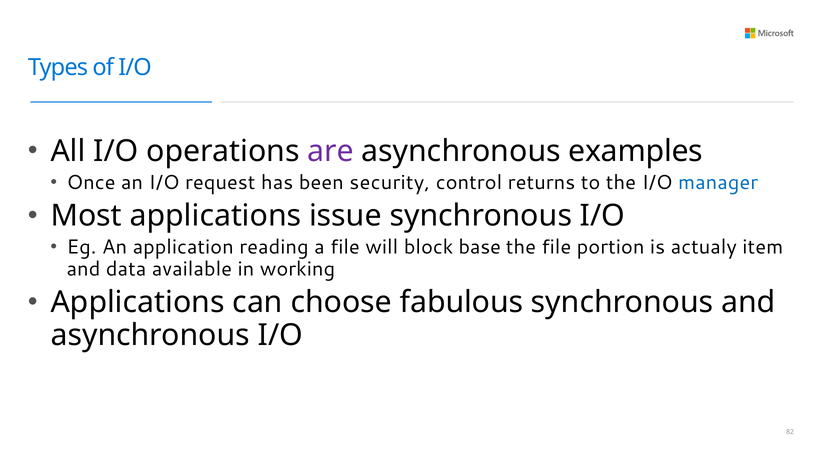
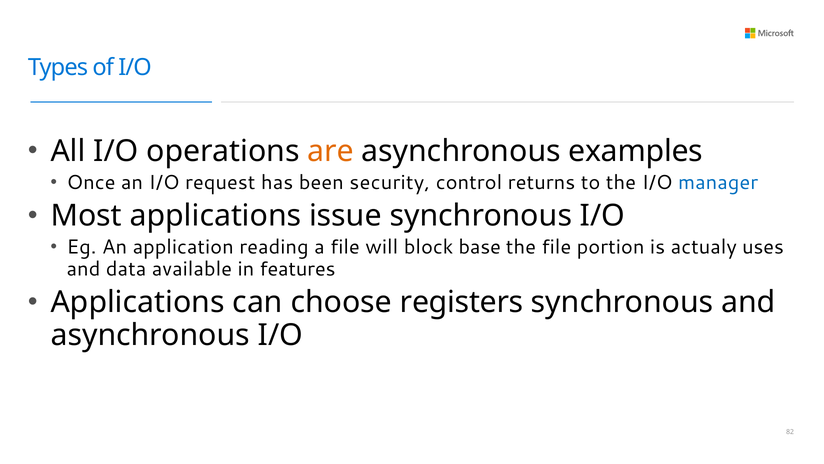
are colour: purple -> orange (331, 151)
item: item -> uses (763, 247)
working: working -> features (298, 269)
fabulous: fabulous -> registers (462, 302)
